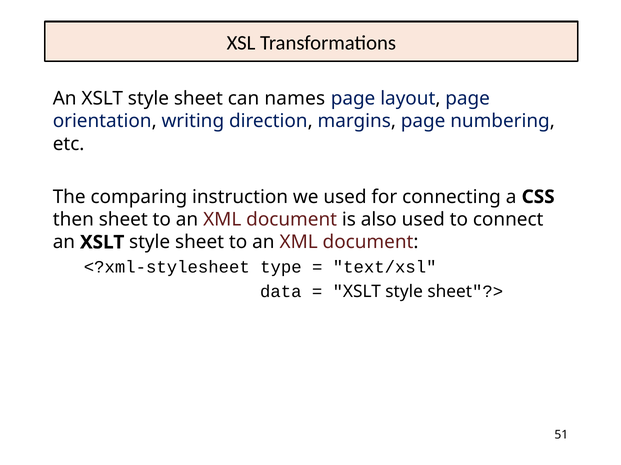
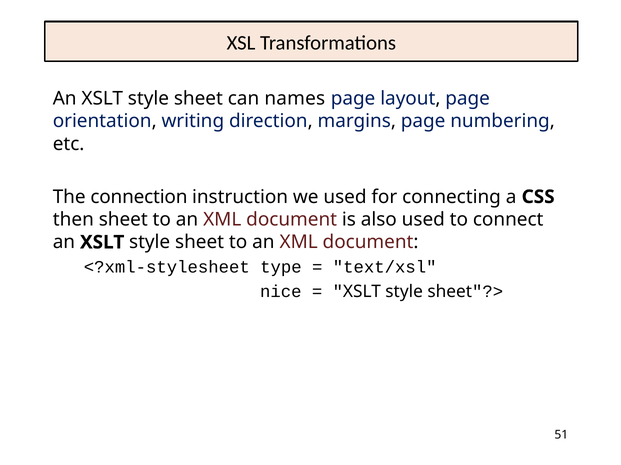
comparing: comparing -> connection (139, 197)
data: data -> nice (281, 292)
